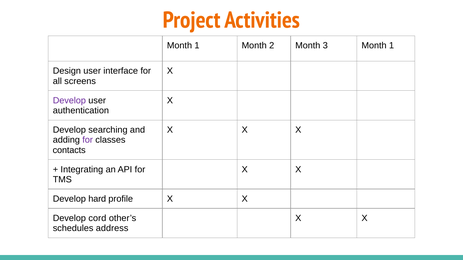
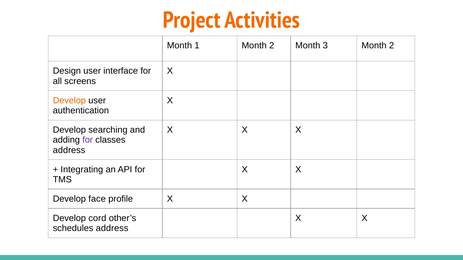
3 Month 1: 1 -> 2 (392, 46)
Develop colour: purple -> orange (69, 101)
contacts: contacts -> address (69, 150)
hard: hard -> face (97, 199)
